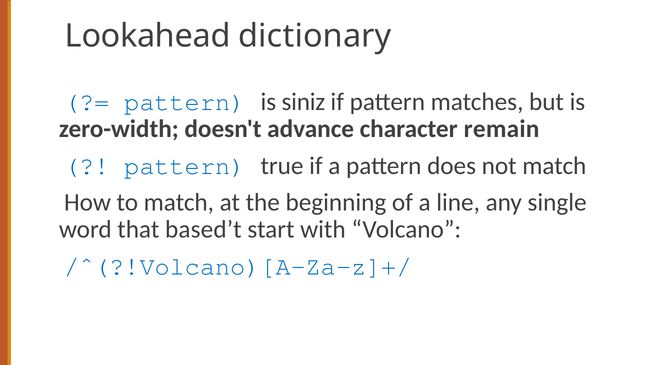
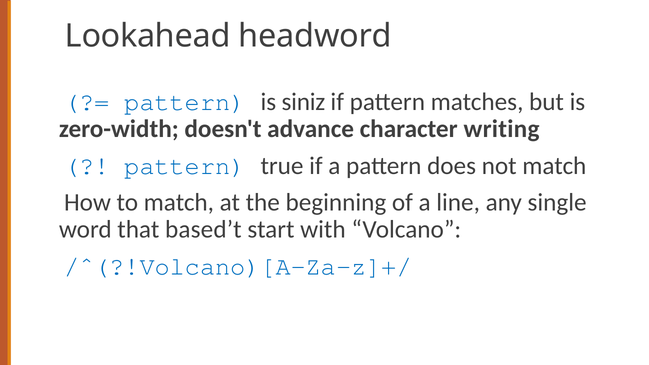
dictionary: dictionary -> headword (315, 36)
remain: remain -> writing (502, 129)
